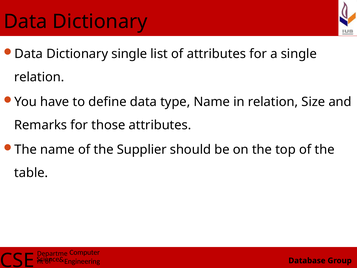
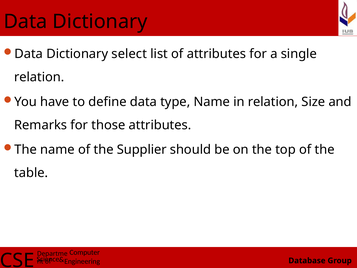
Dictionary single: single -> select (129, 54)
